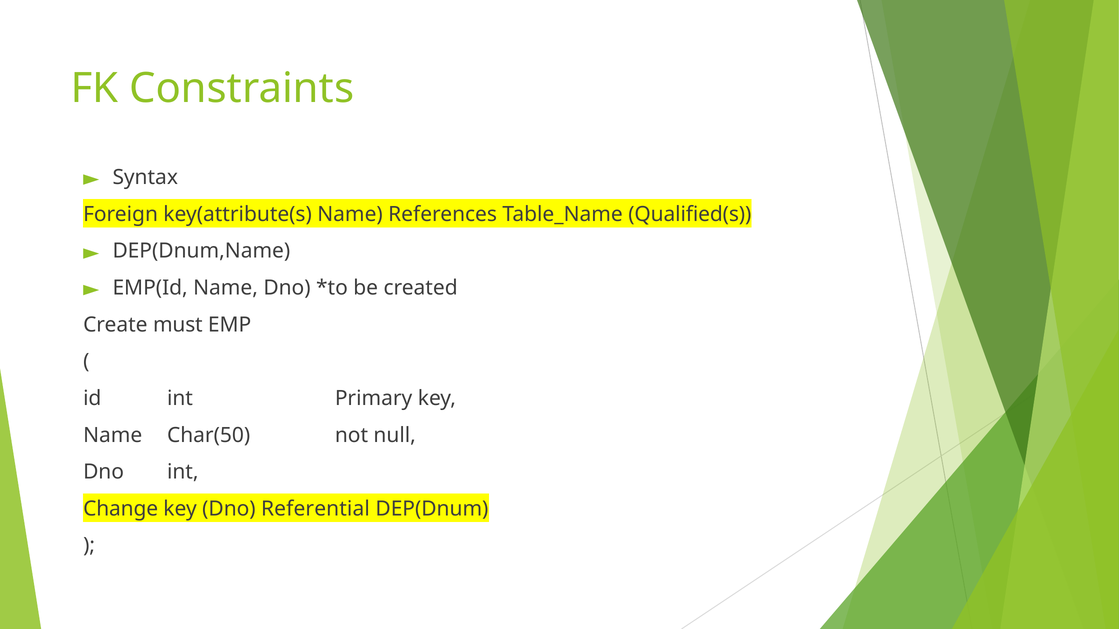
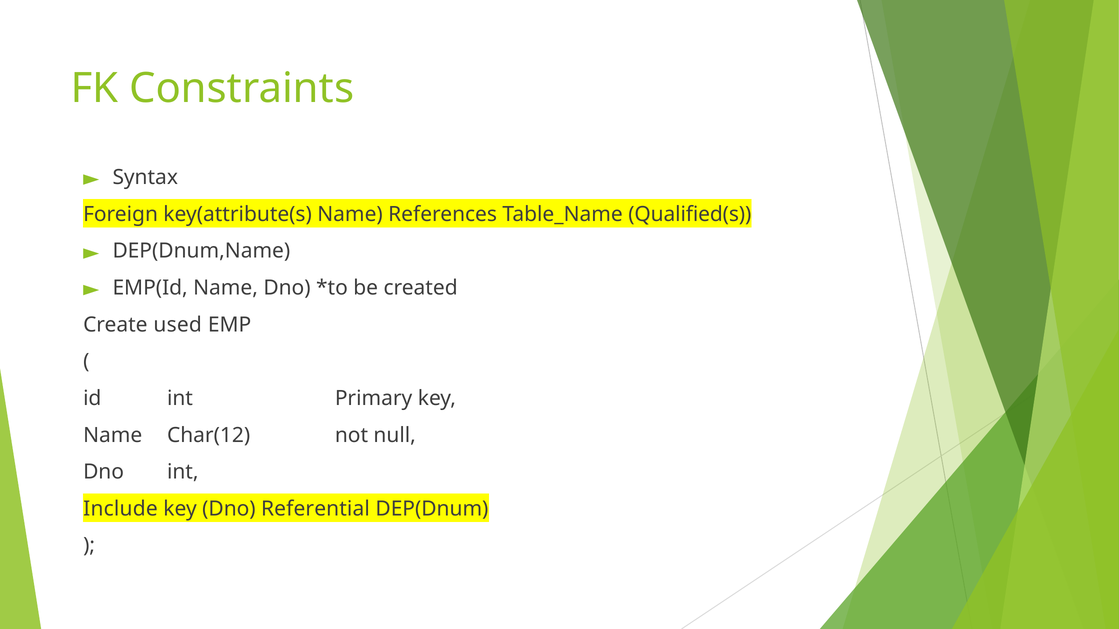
must: must -> used (178, 325)
Char(50: Char(50 -> Char(12 (209, 435)
Change: Change -> Include (120, 509)
